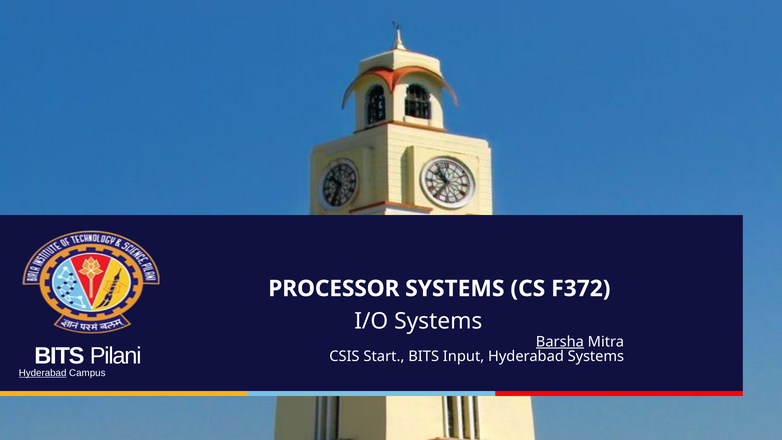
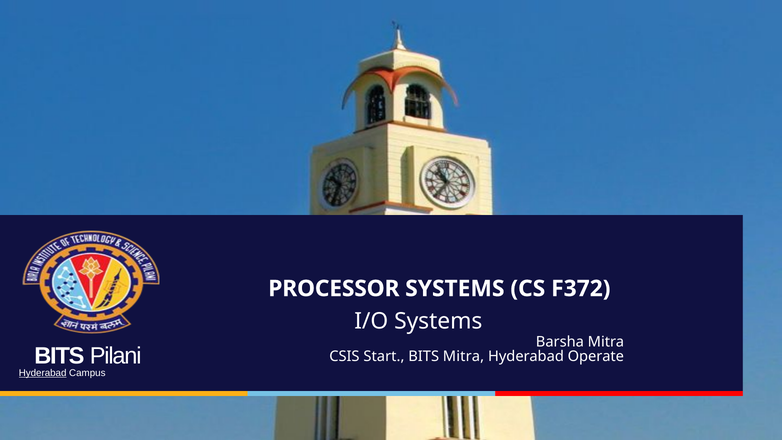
Barsha underline: present -> none (560, 342)
BITS Input: Input -> Mitra (463, 356)
Hyderabad Systems: Systems -> Operate (596, 356)
